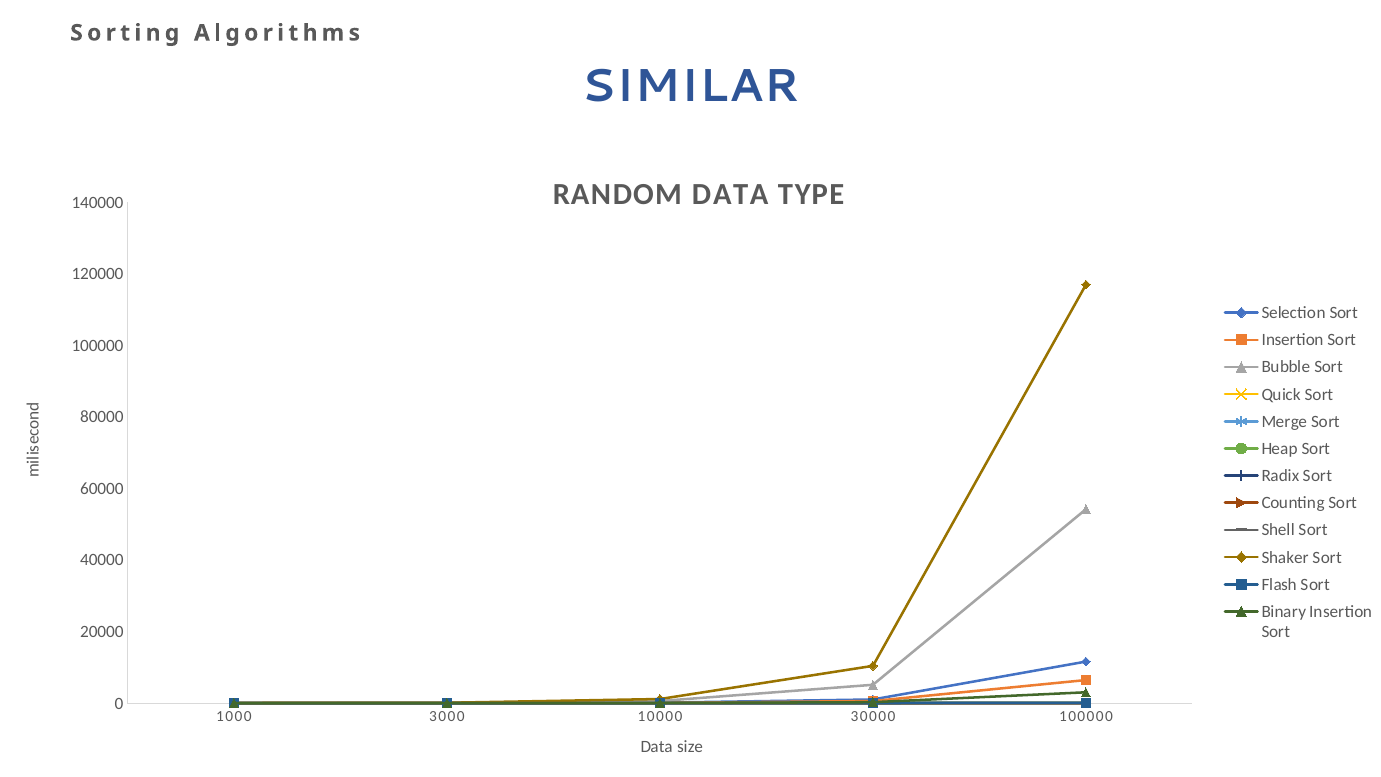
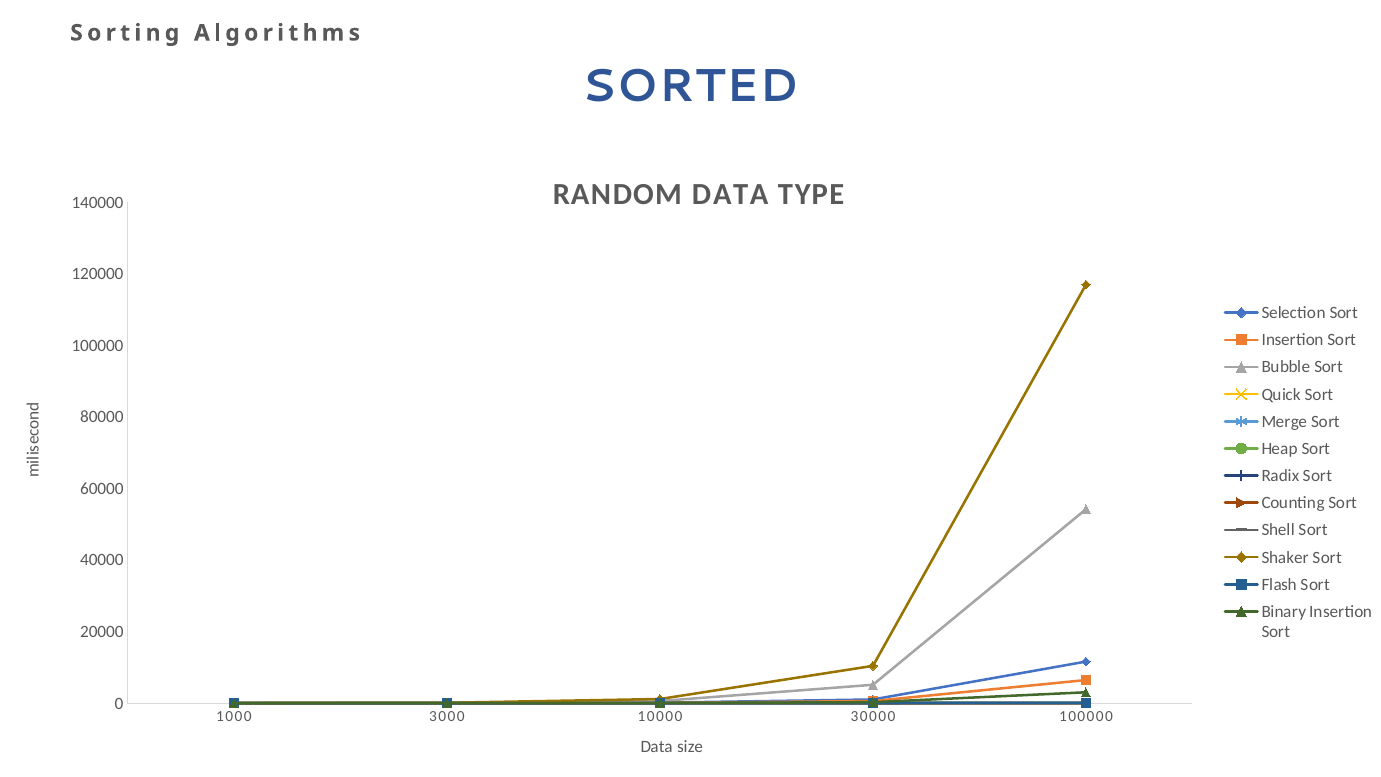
SIMILAR: SIMILAR -> SORTED (690, 87)
